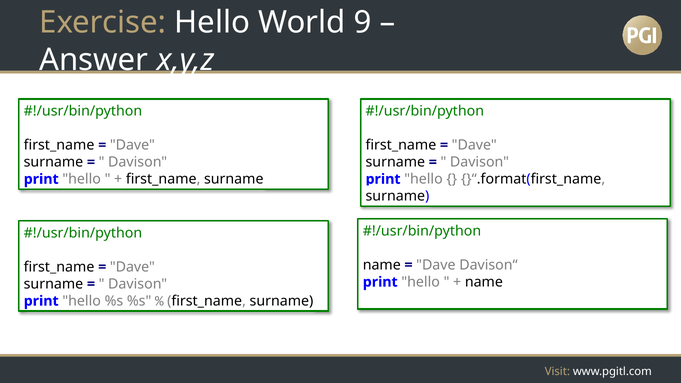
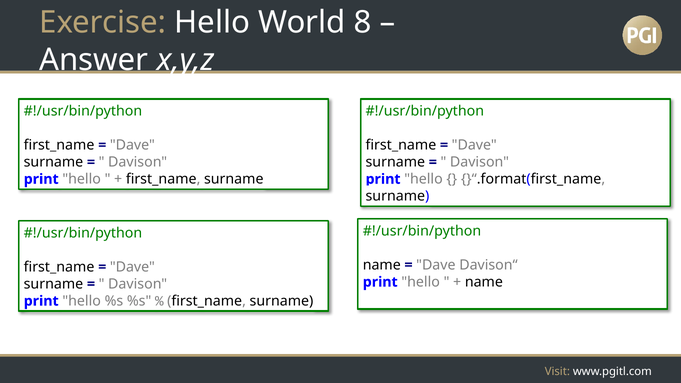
9: 9 -> 8 (363, 22)
